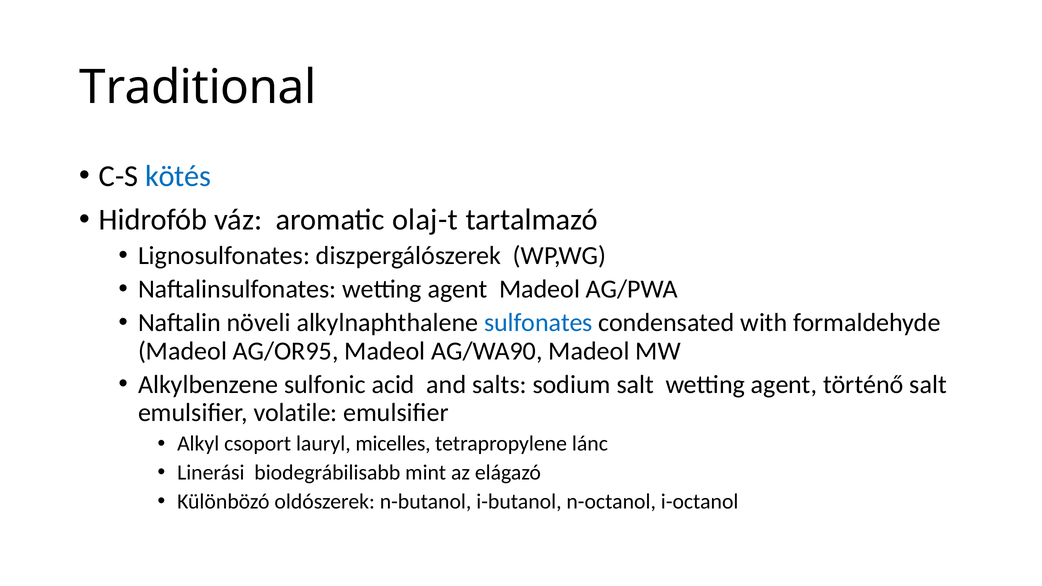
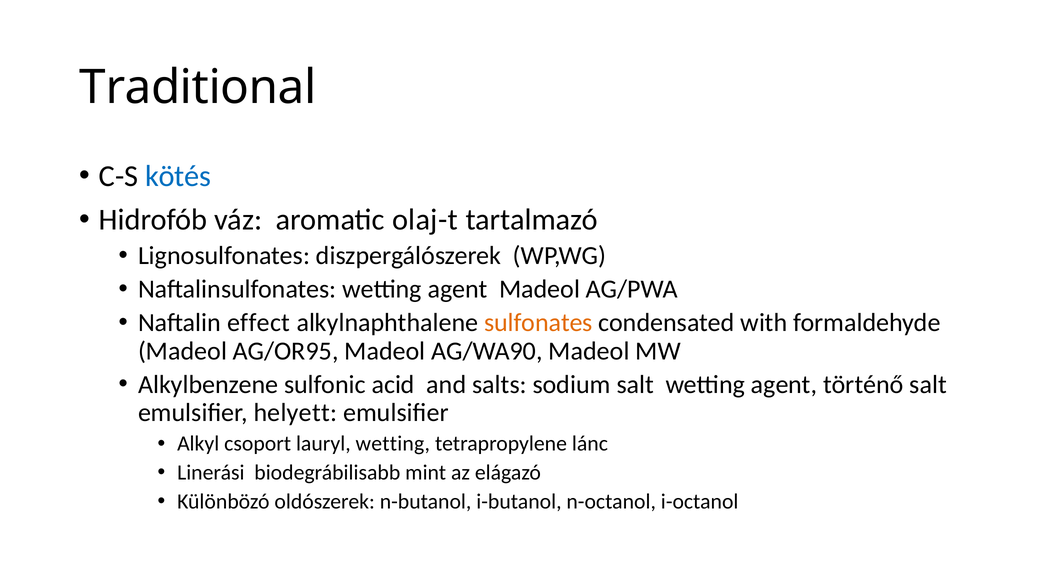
növeli: növeli -> effect (259, 323)
sulfonates colour: blue -> orange (538, 323)
volatile: volatile -> helyett (295, 413)
lauryl micelles: micelles -> wetting (393, 444)
